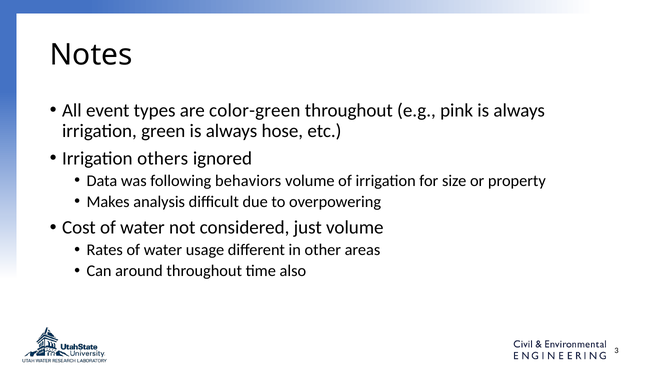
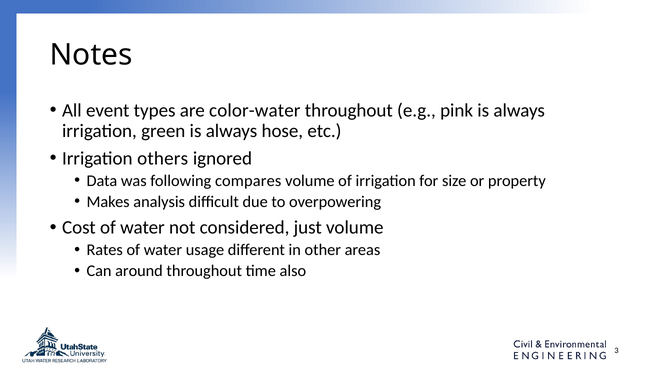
color-green: color-green -> color-water (255, 110)
behaviors: behaviors -> compares (248, 181)
